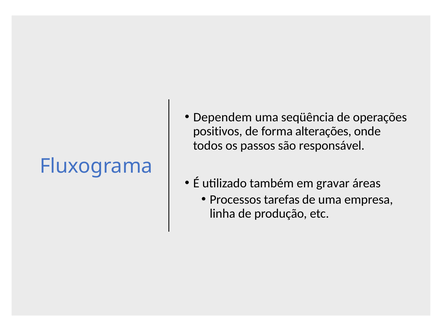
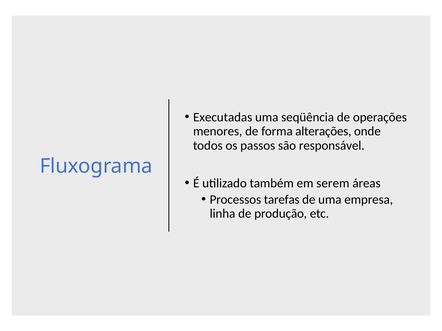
Dependem: Dependem -> Executadas (223, 117)
positivos: positivos -> menores (218, 132)
gravar: gravar -> serem (333, 183)
